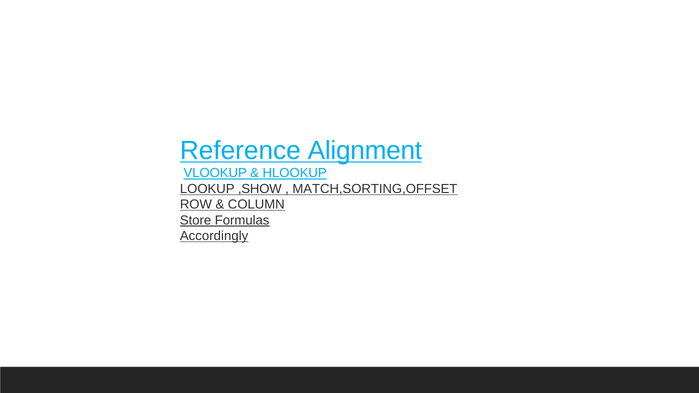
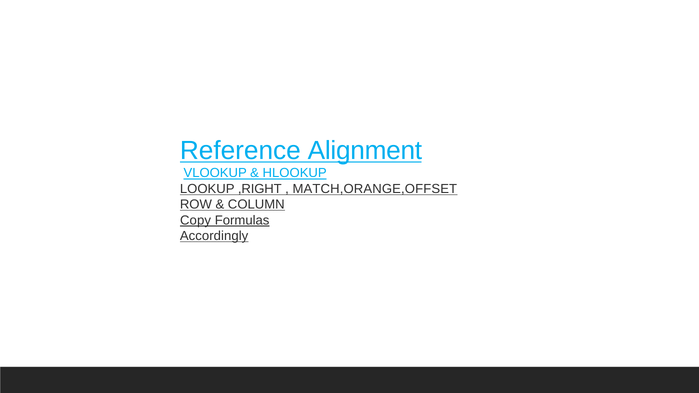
,SHOW: ,SHOW -> ,RIGHT (260, 189)
MATCH,SORTING,OFFSET: MATCH,SORTING,OFFSET -> MATCH,ORANGE,OFFSET (375, 189)
Store: Store -> Copy (195, 220)
